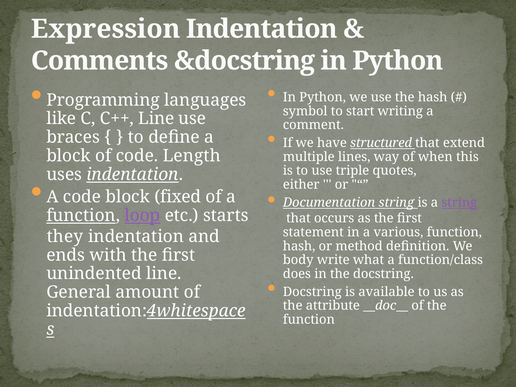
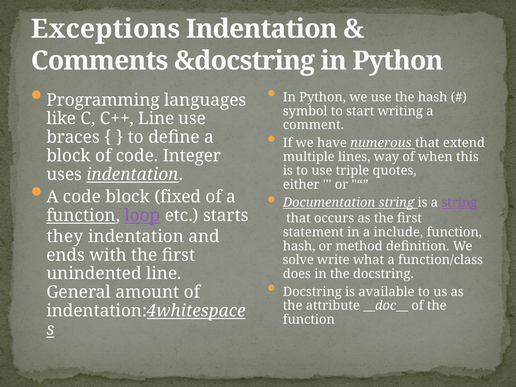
Expression: Expression -> Exceptions (106, 29)
structured: structured -> numerous (381, 143)
Length: Length -> Integer (192, 156)
various: various -> include (398, 232)
body: body -> solve (298, 260)
